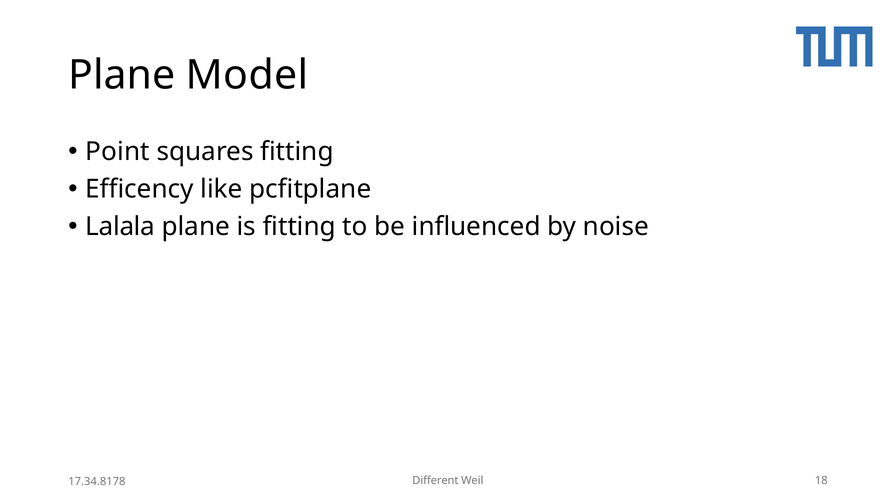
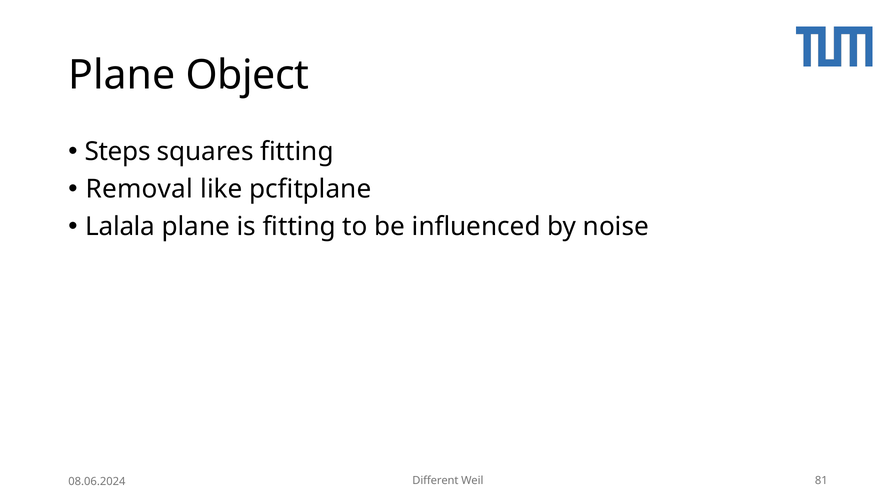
Model: Model -> Object (247, 75)
Point: Point -> Steps (118, 151)
Efficency: Efficency -> Removal (139, 189)
18: 18 -> 81 (821, 480)
17.34.8178: 17.34.8178 -> 08.06.2024 (97, 481)
